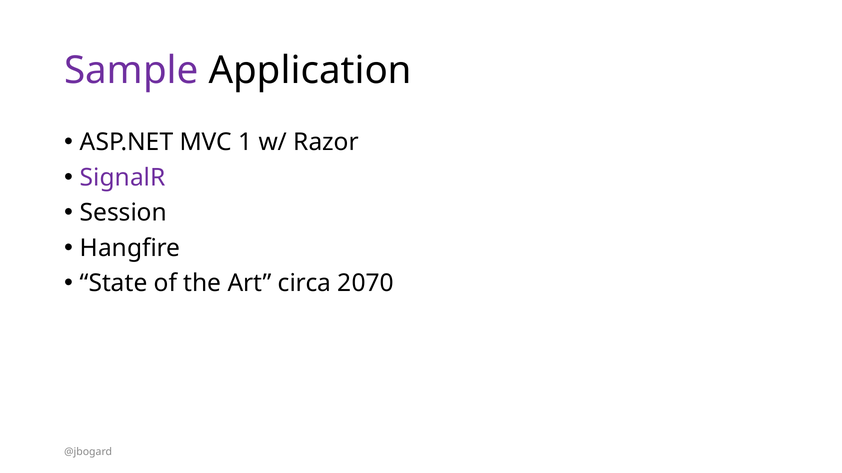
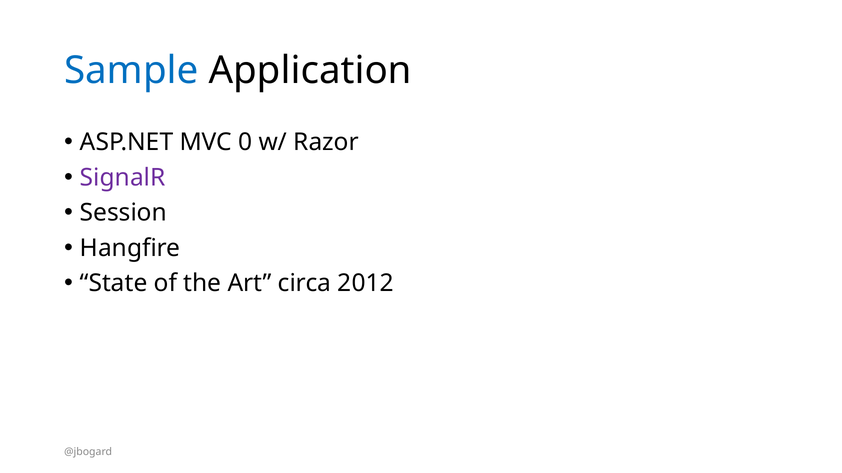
Sample colour: purple -> blue (131, 71)
1: 1 -> 0 (245, 142)
2070: 2070 -> 2012 (366, 284)
